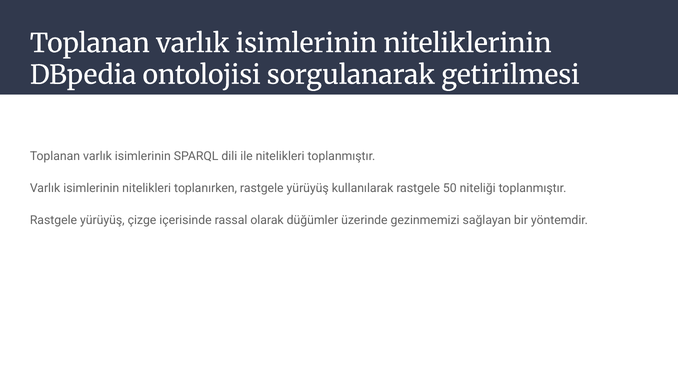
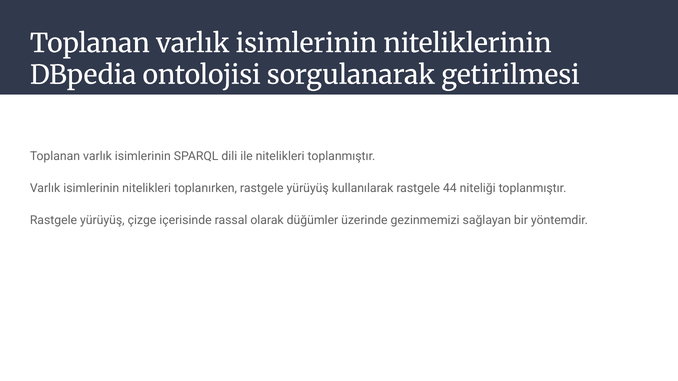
50: 50 -> 44 (450, 188)
